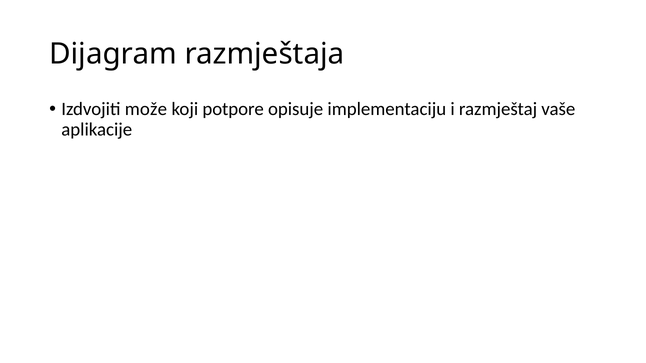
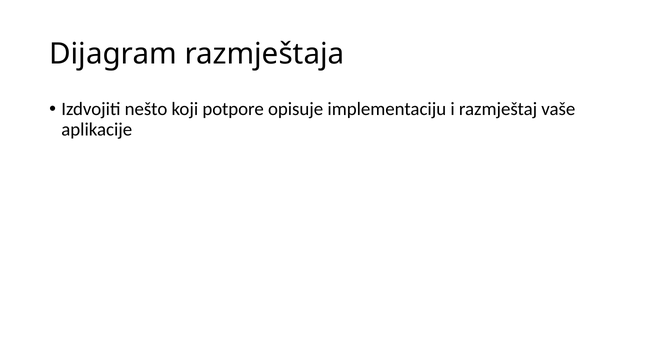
može: može -> nešto (146, 109)
